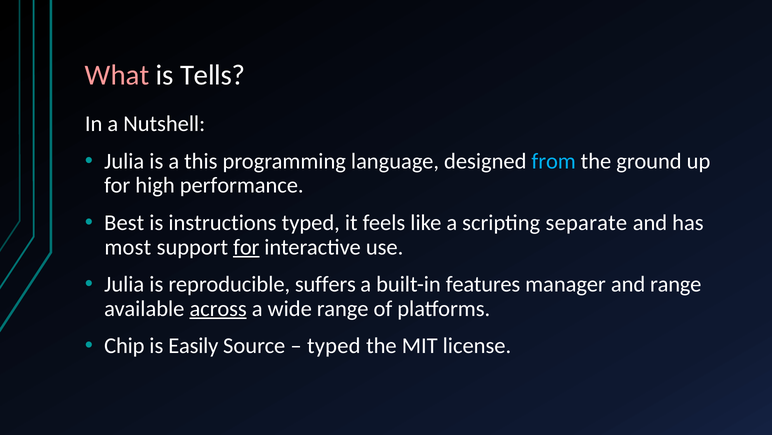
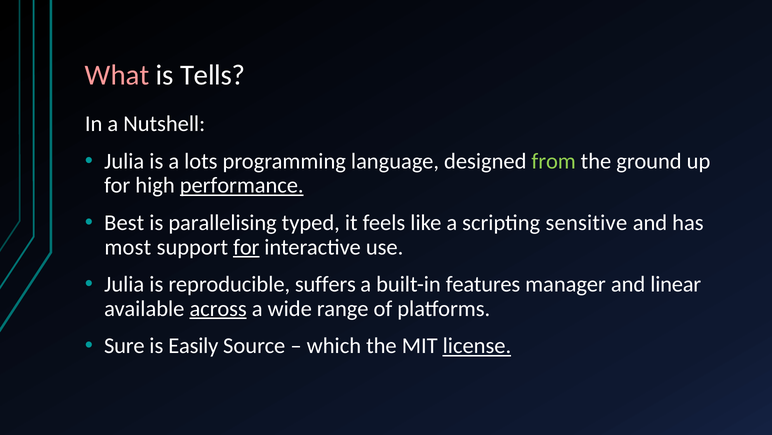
this: this -> lots (201, 161)
from colour: light blue -> light green (554, 161)
performance underline: none -> present (242, 185)
instructions: instructions -> parallelising (223, 222)
separate: separate -> sensitive (586, 222)
and range: range -> linear (676, 284)
Chip: Chip -> Sure (124, 345)
typed: typed -> which (334, 345)
license underline: none -> present (477, 345)
